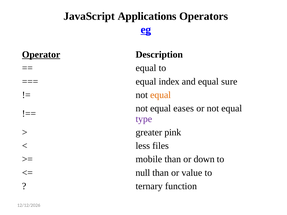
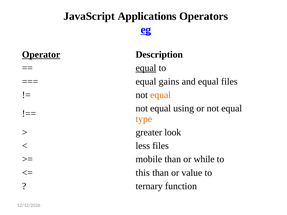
equal underline: none -> present (146, 68)
index: index -> gains (169, 82)
equal sure: sure -> files (229, 82)
eases: eases -> using (184, 108)
type colour: purple -> orange (144, 119)
pink: pink -> look (173, 132)
down: down -> while (204, 159)
null: null -> this (143, 173)
